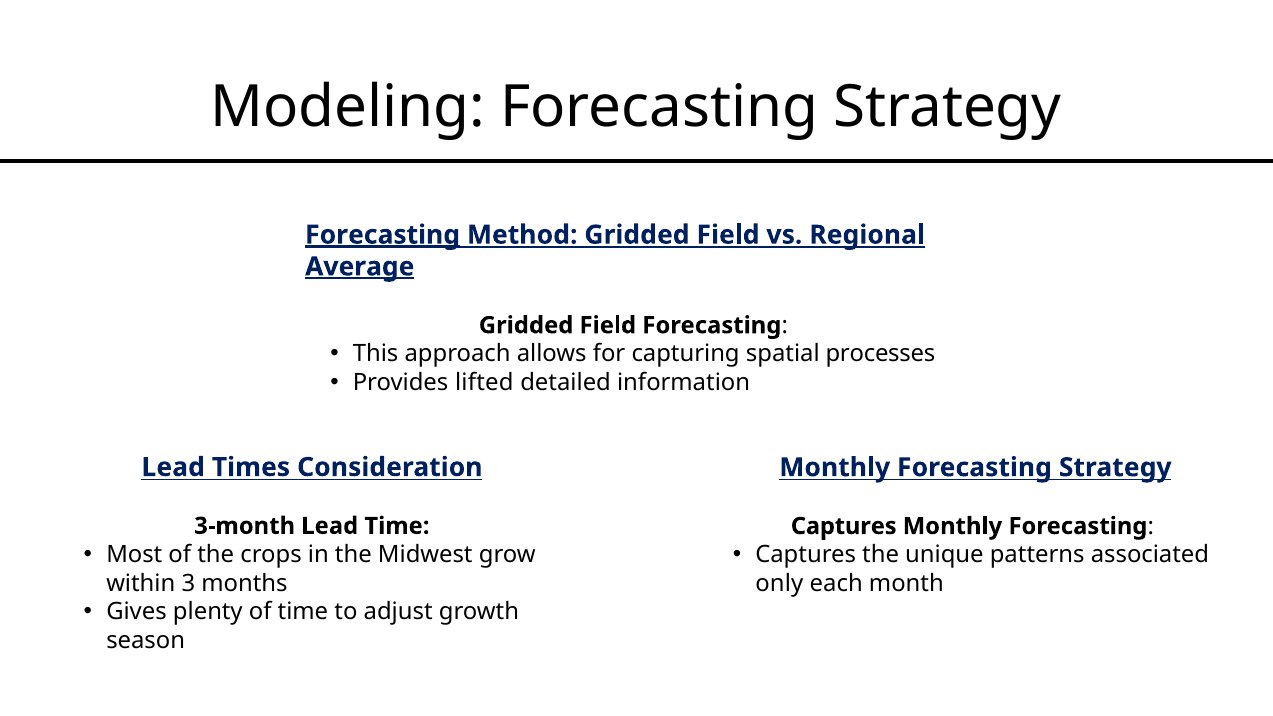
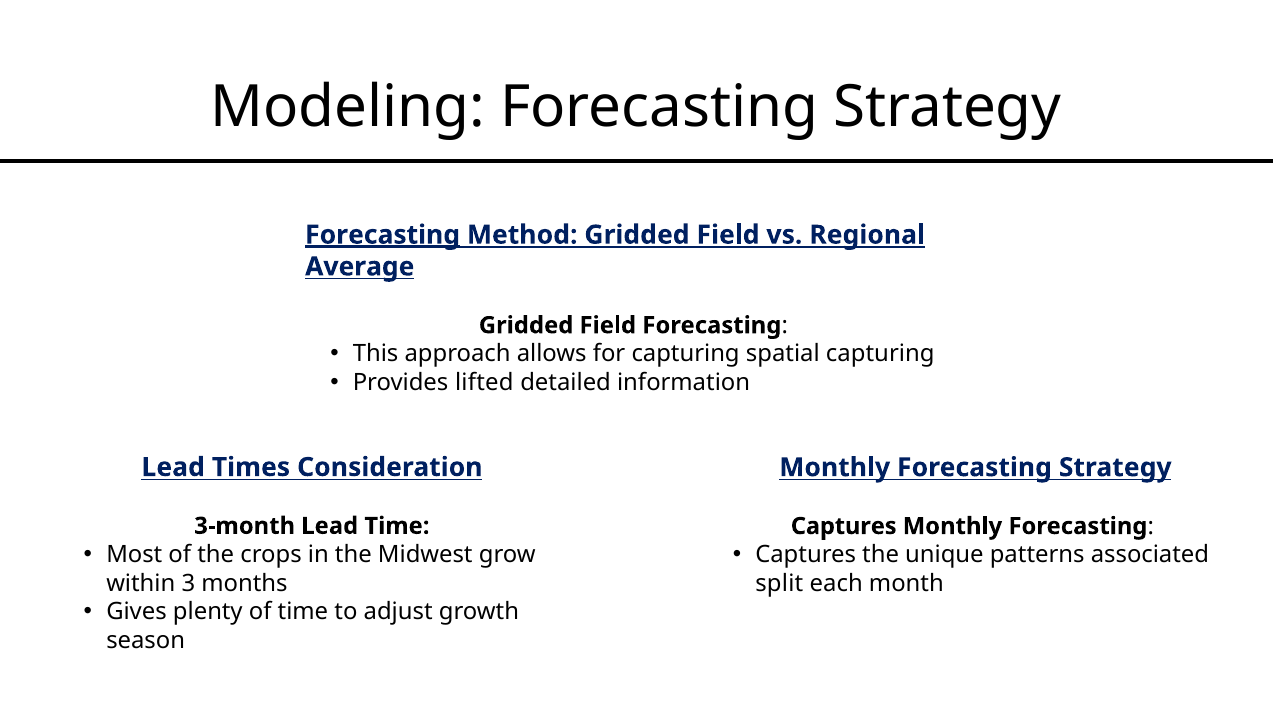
Average underline: present -> none (360, 267)
spatial processes: processes -> capturing (880, 354)
only: only -> split (779, 583)
